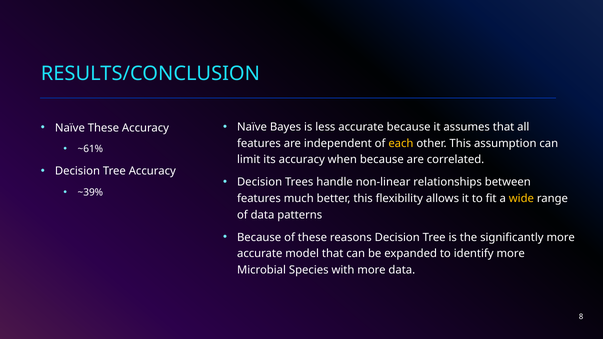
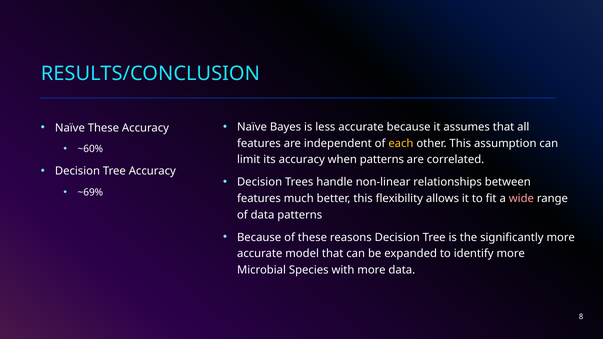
~61%: ~61% -> ~60% (90, 149)
when because: because -> patterns (382, 160)
~39%: ~39% -> ~69% (90, 193)
wide colour: yellow -> pink (521, 199)
